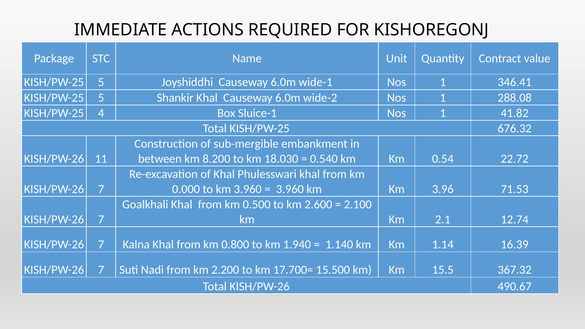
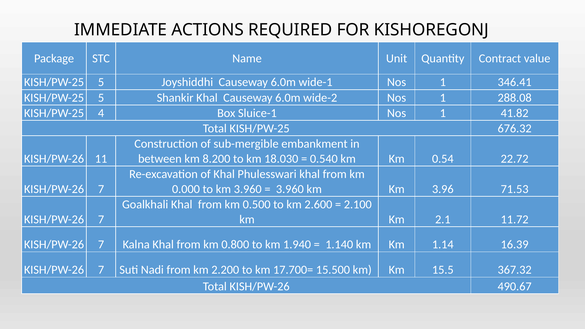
12.74: 12.74 -> 11.72 (515, 219)
